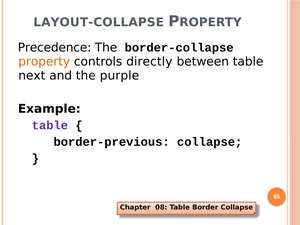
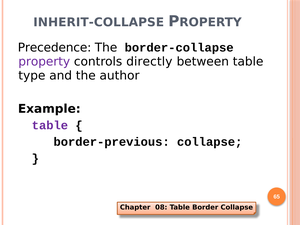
LAYOUT-COLLAPSE: LAYOUT-COLLAPSE -> INHERIT-COLLAPSE (99, 22)
property colour: orange -> purple (44, 62)
next: next -> type (32, 76)
purple: purple -> author (120, 76)
